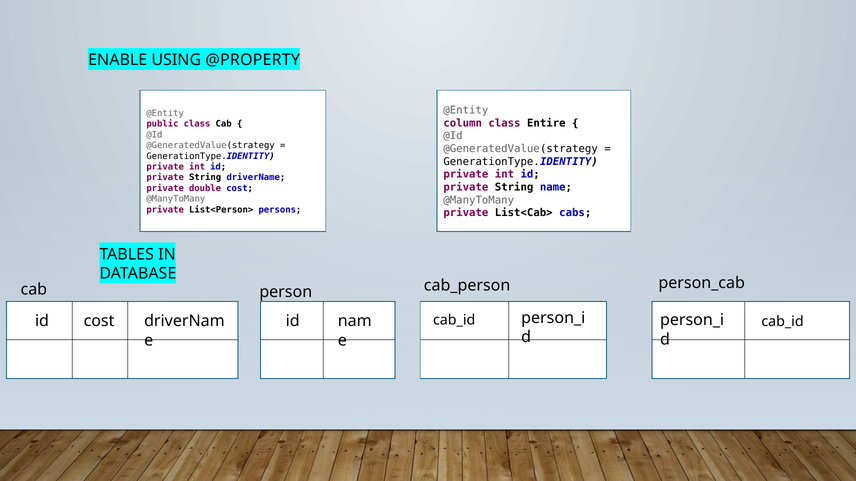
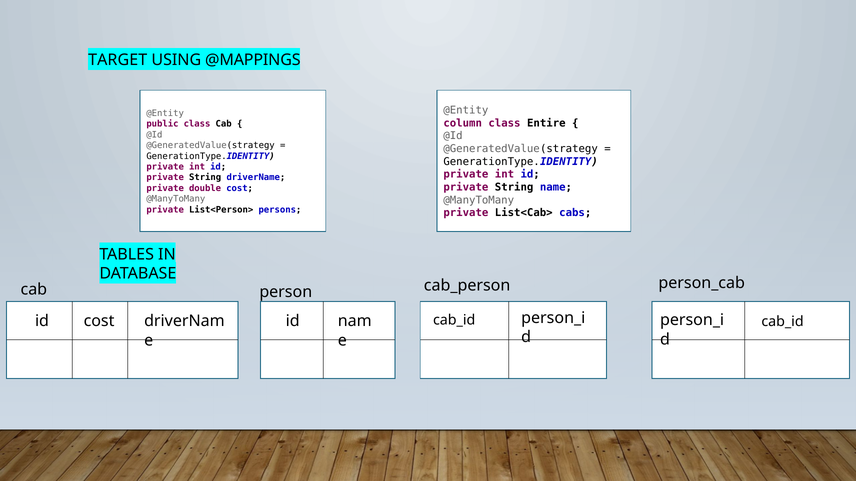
ENABLE: ENABLE -> TARGET (118, 60)
@PROPERTY: @PROPERTY -> @MAPPINGS (253, 60)
